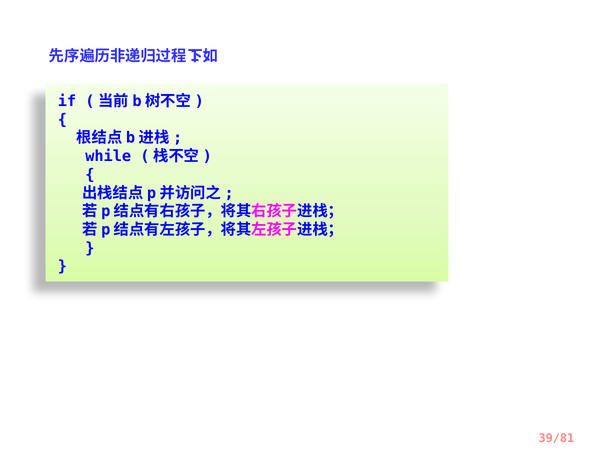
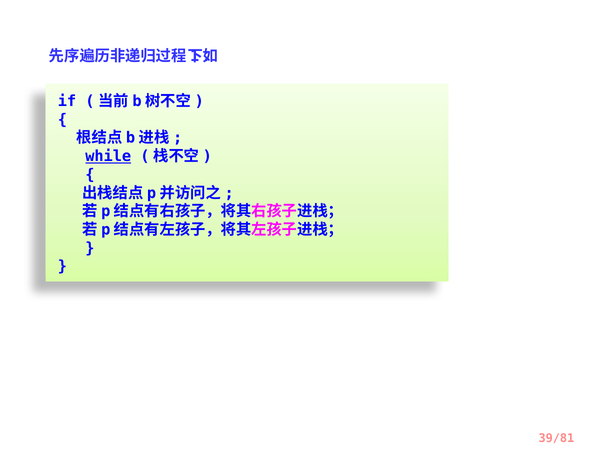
while underline: none -> present (108, 156)
